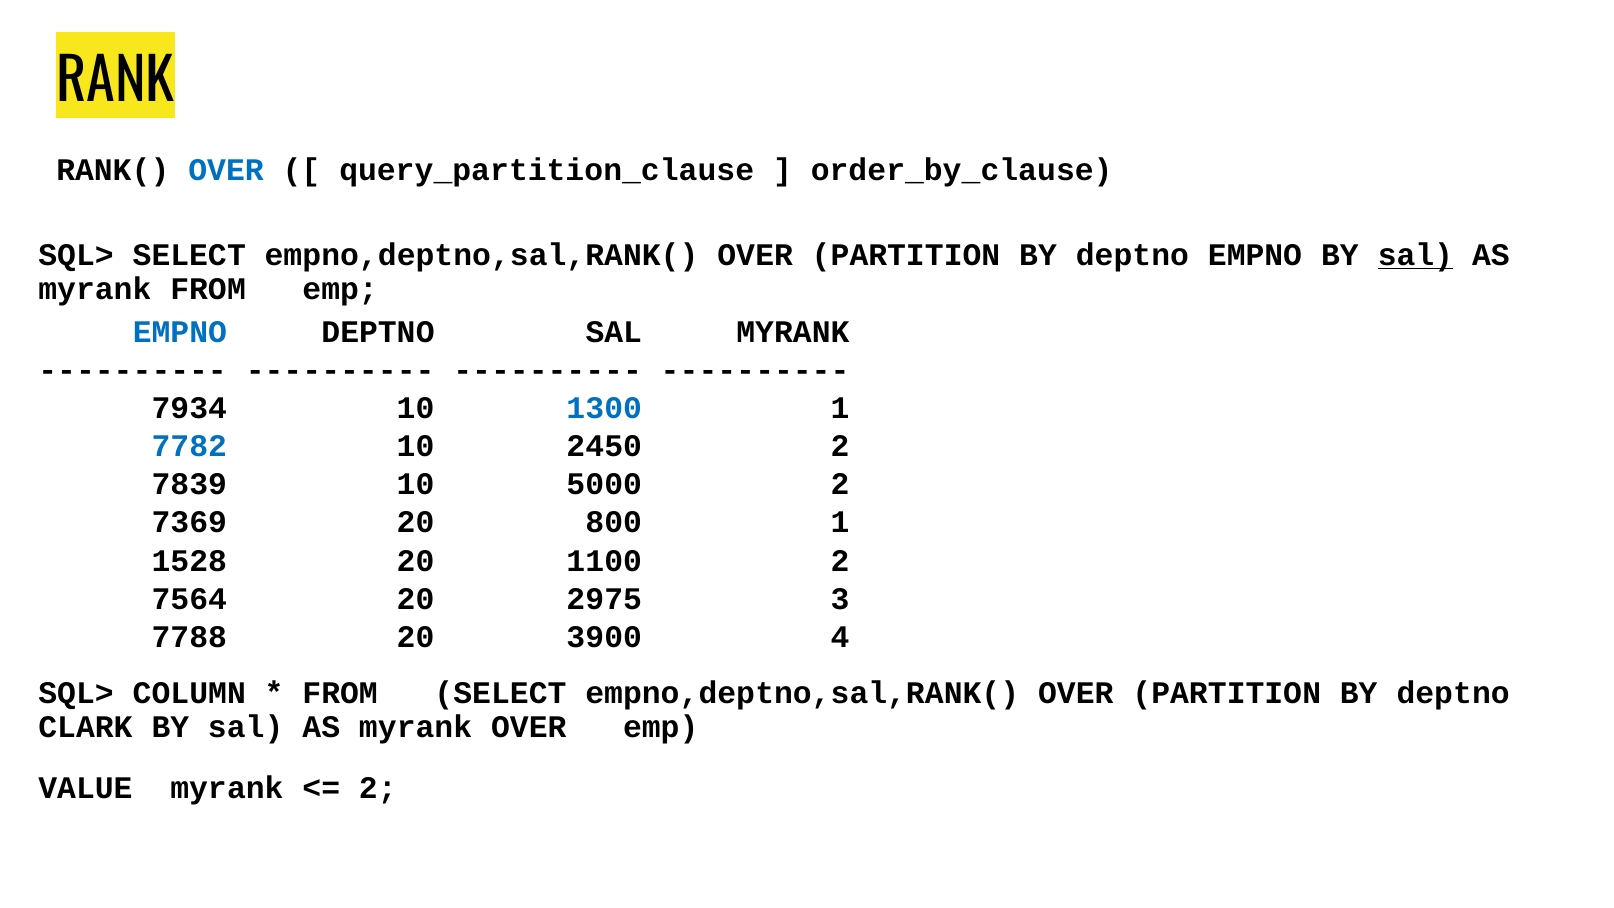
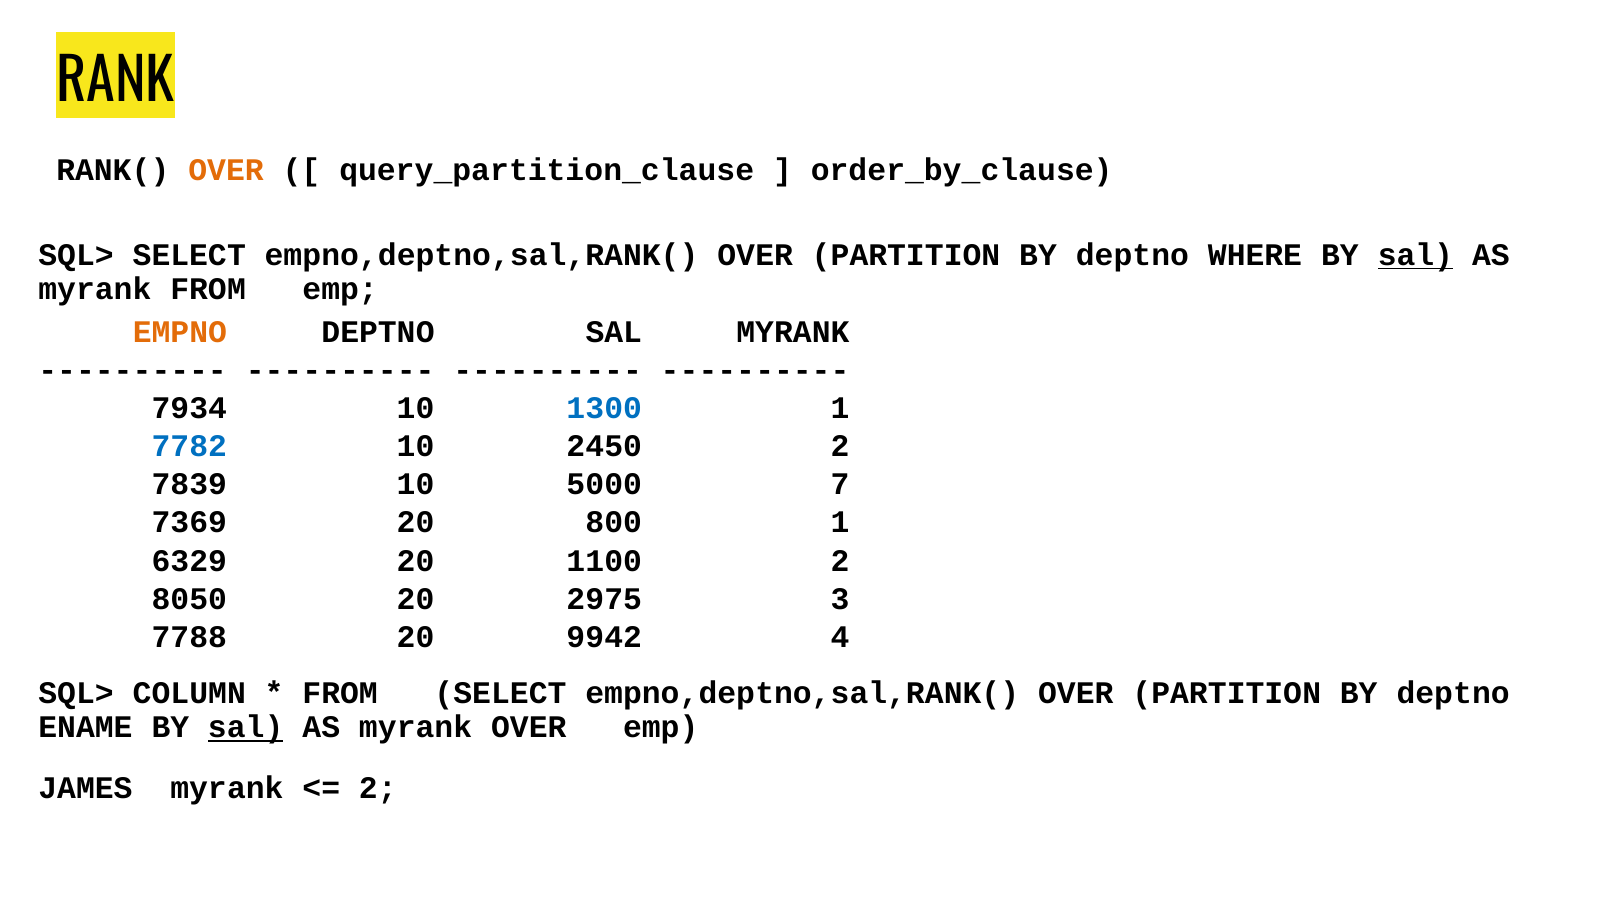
OVER colour: blue -> orange (226, 170)
deptno EMPNO: EMPNO -> WHERE (1255, 255)
EMPNO colour: blue -> orange (180, 332)
5000 2: 2 -> 7 (840, 484)
1528: 1528 -> 6329 (189, 561)
7564: 7564 -> 8050 (189, 599)
3900: 3900 -> 9942 (604, 637)
CLARK: CLARK -> ENAME (85, 727)
sal underline: none -> present (246, 727)
VALUE: VALUE -> JAMES (85, 788)
